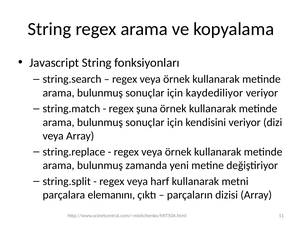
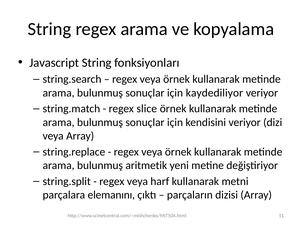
şuna: şuna -> slice (147, 109)
zamanda: zamanda -> aritmetik (146, 166)
